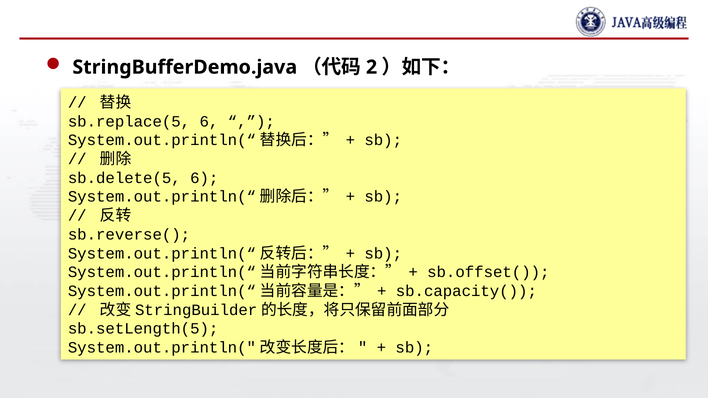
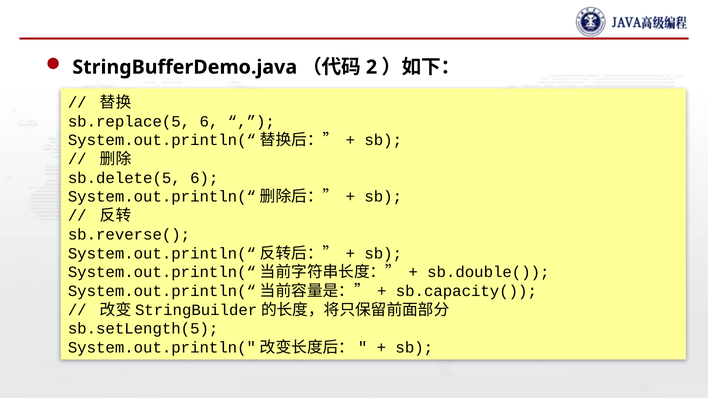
sb.offset(: sb.offset( -> sb.double( (488, 272)
